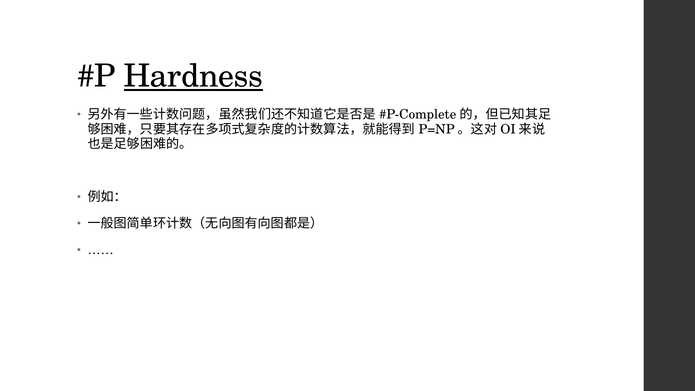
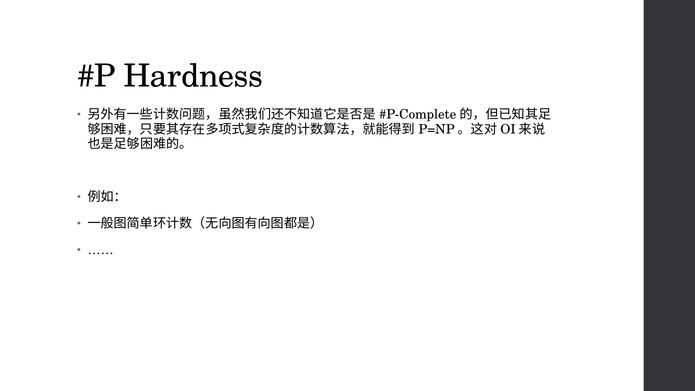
Hardness underline: present -> none (193, 76)
